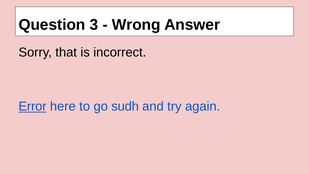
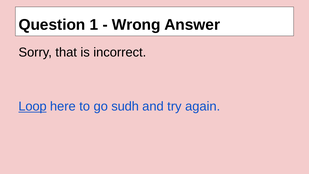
3: 3 -> 1 (94, 25)
Error: Error -> Loop (33, 106)
